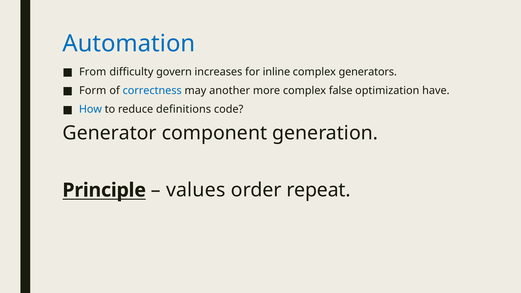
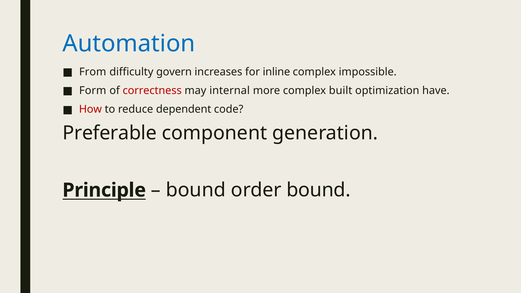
generators: generators -> impossible (368, 72)
correctness colour: blue -> red (152, 91)
another: another -> internal (230, 91)
false: false -> built (341, 91)
How colour: blue -> red (90, 109)
definitions: definitions -> dependent (184, 109)
Generator: Generator -> Preferable (110, 133)
values: values -> bound (196, 190)
order repeat: repeat -> bound (318, 190)
